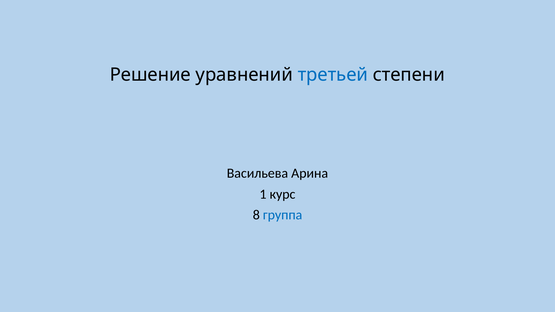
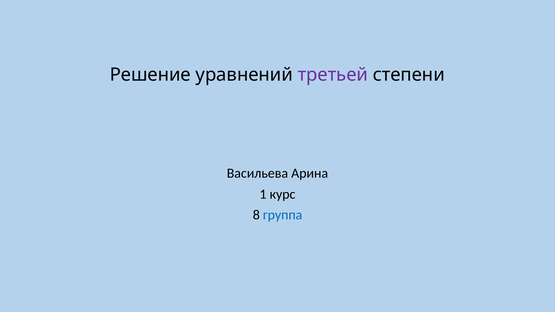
третьей colour: blue -> purple (333, 75)
